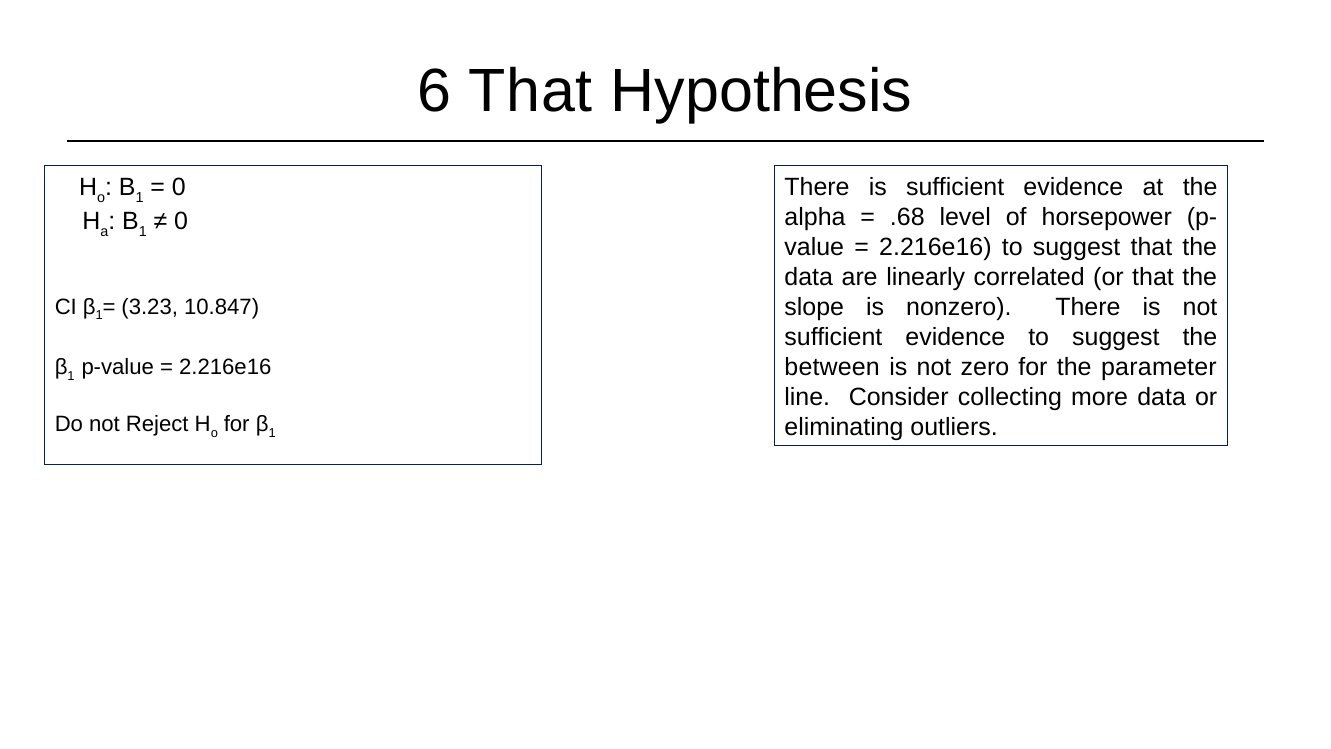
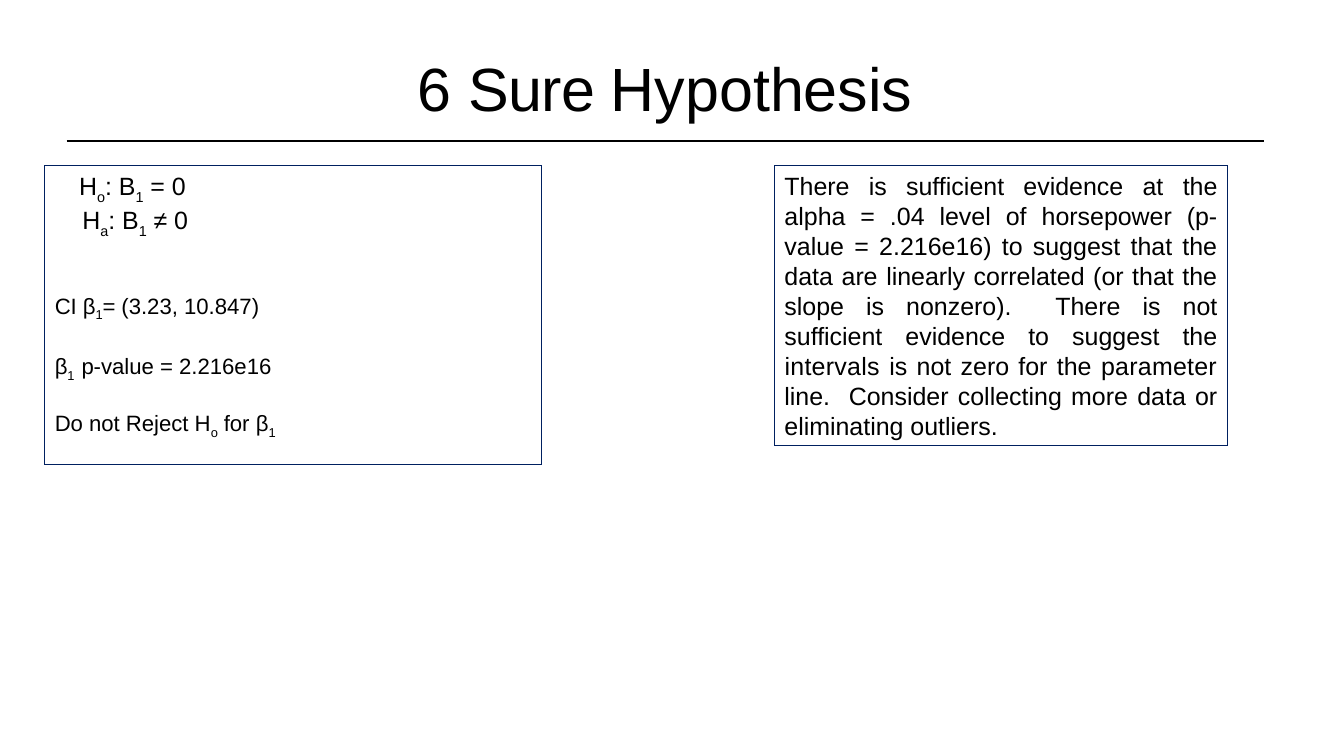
6 That: That -> Sure (531, 92)
.68: .68 -> .04 (907, 217)
between: between -> intervals (832, 367)
